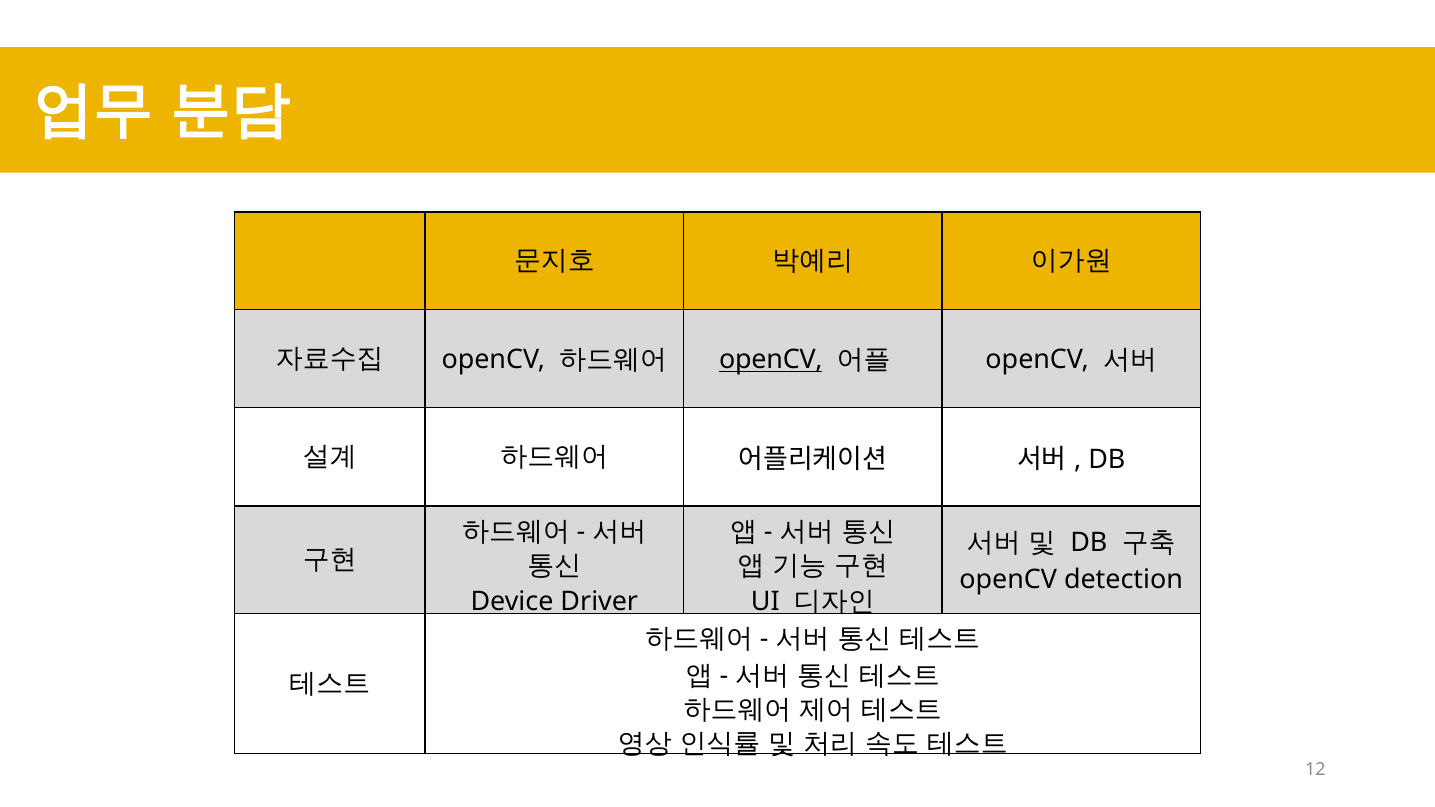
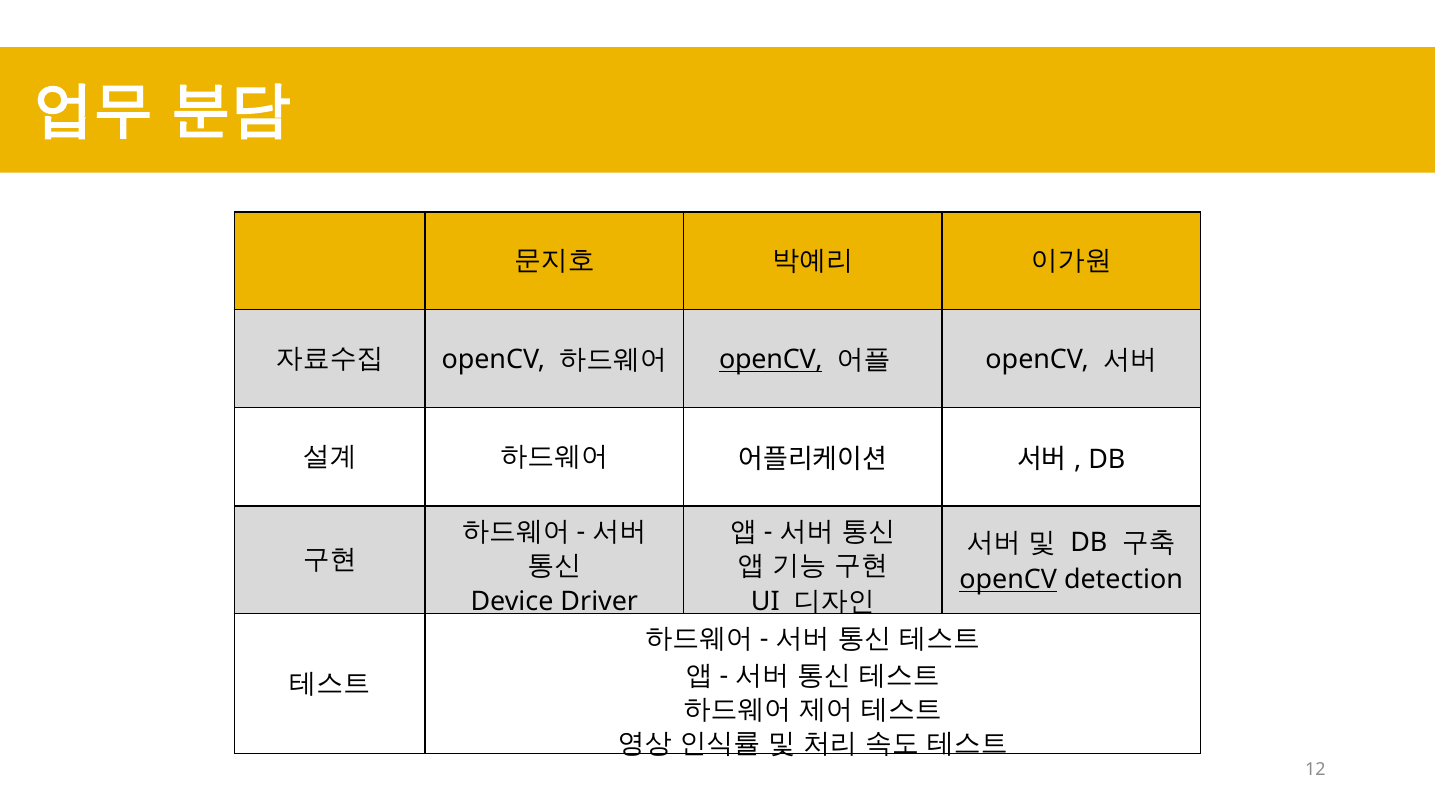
openCV underline: none -> present (1008, 580)
